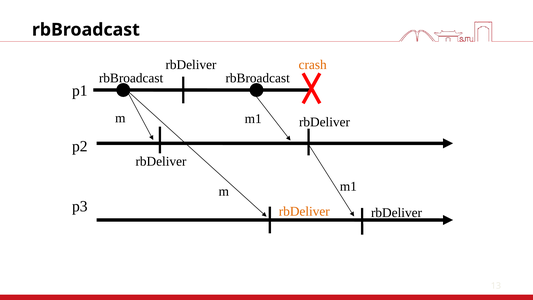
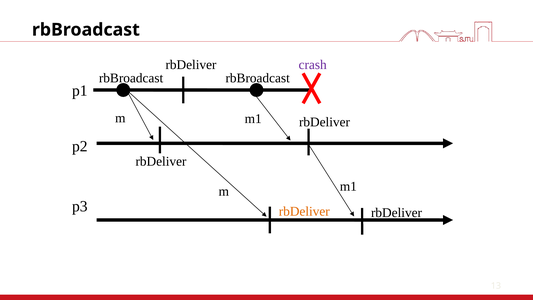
crash colour: orange -> purple (313, 65)
